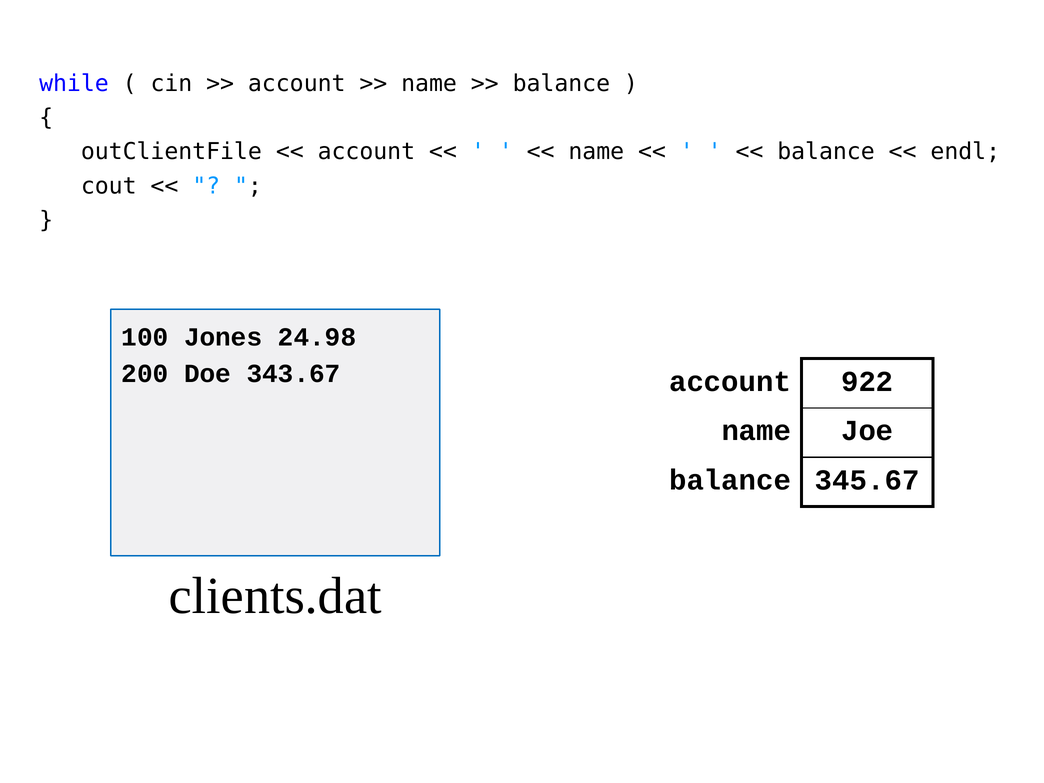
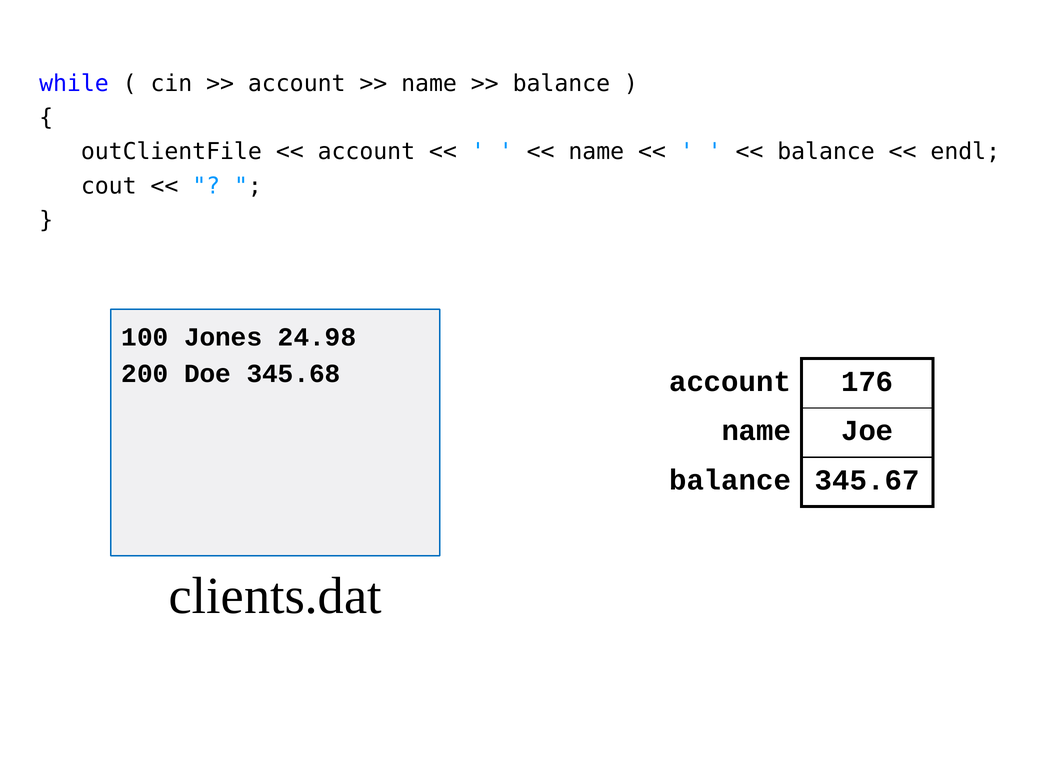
343.67: 343.67 -> 345.68 (294, 374)
922: 922 -> 176 (867, 381)
